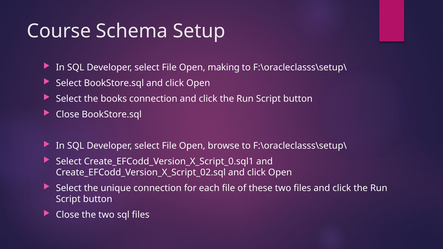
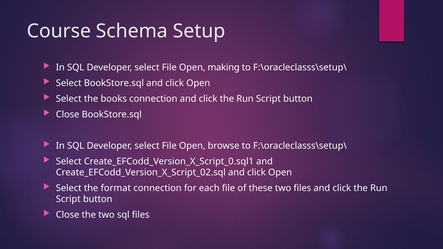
unique: unique -> format (116, 188)
